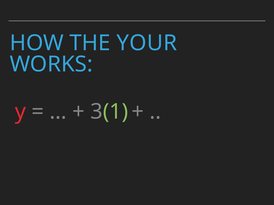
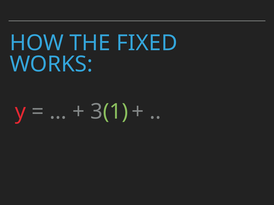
YOUR: YOUR -> FIXED (147, 43)
